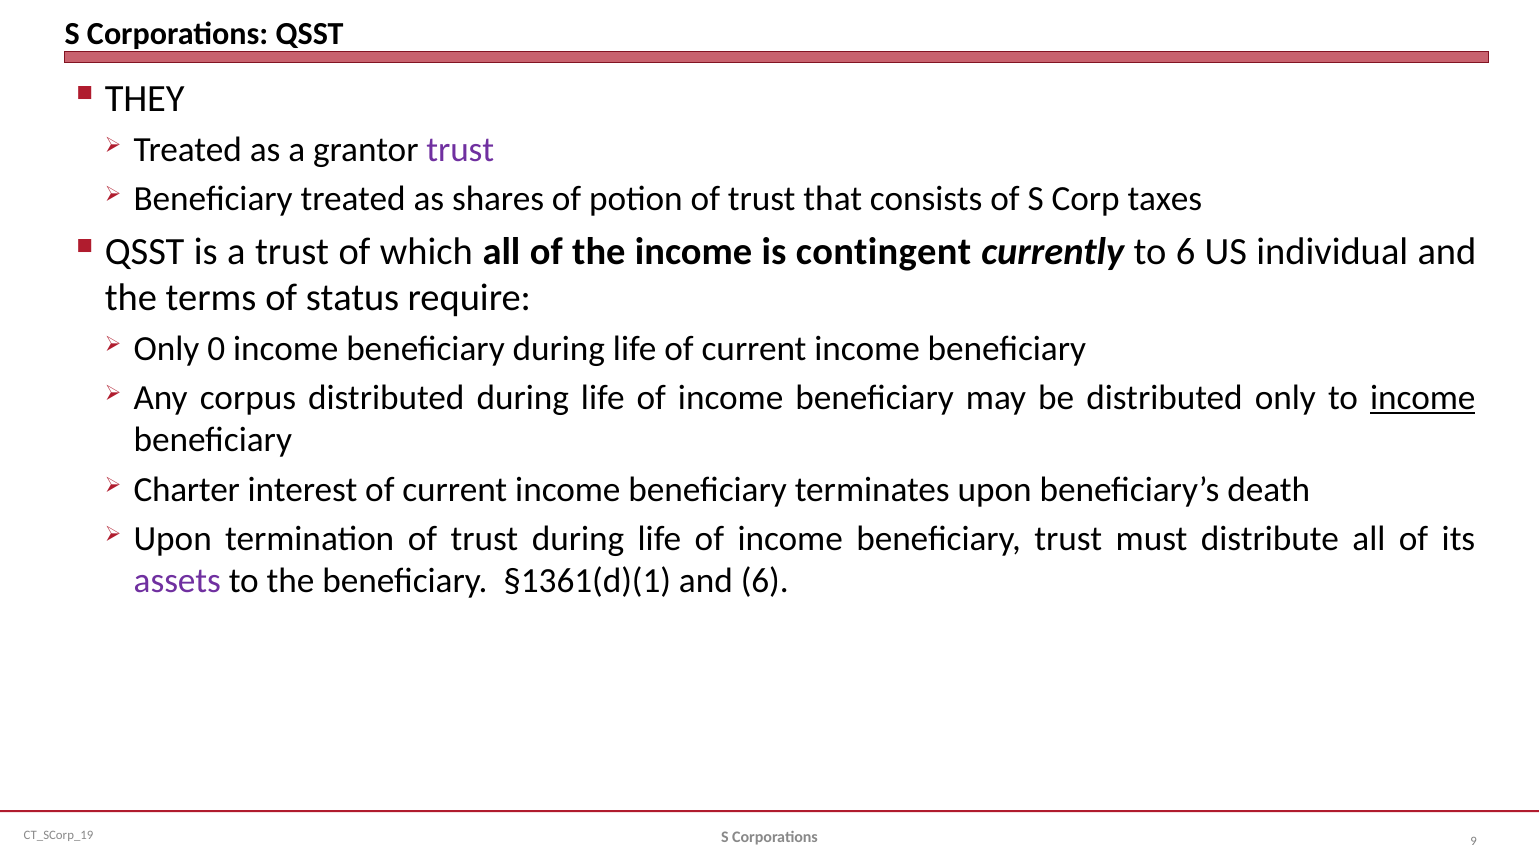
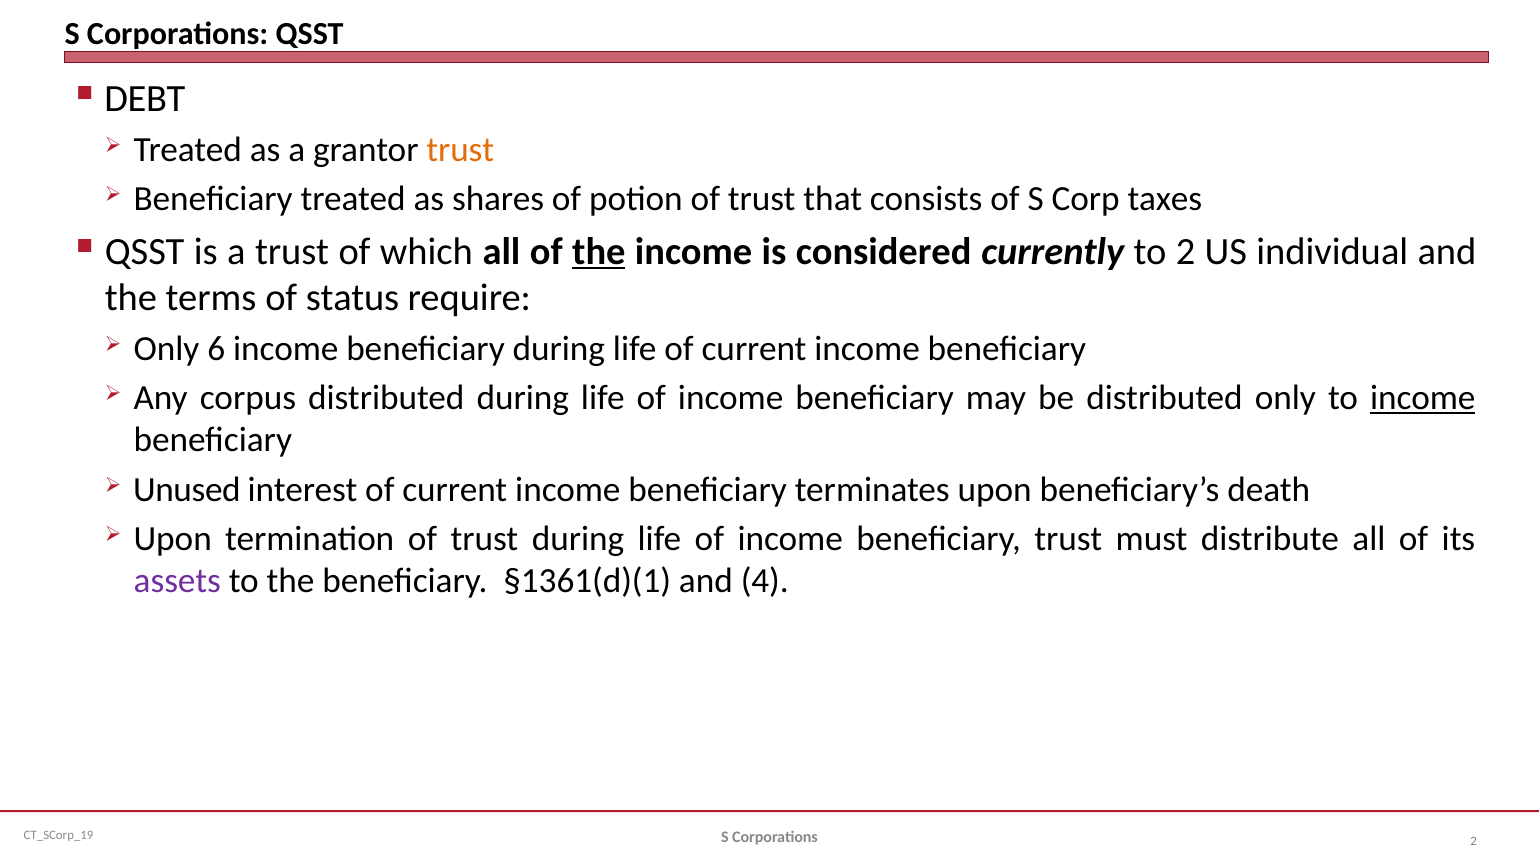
THEY: THEY -> DEBT (145, 99)
trust colour: purple -> orange (460, 150)
the underline: none -> present (599, 251)
contingent: contingent -> considered (884, 251)
to 6: 6 -> 2 (1186, 251)
0: 0 -> 6 (216, 348)
Charter: Charter -> Unused (187, 489)
and 6: 6 -> 4 (765, 581)
9: 9 -> 2 (1474, 841)
